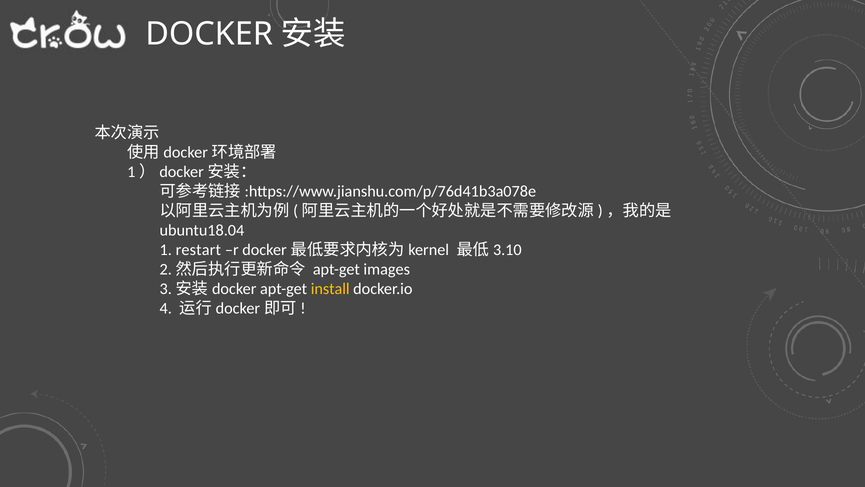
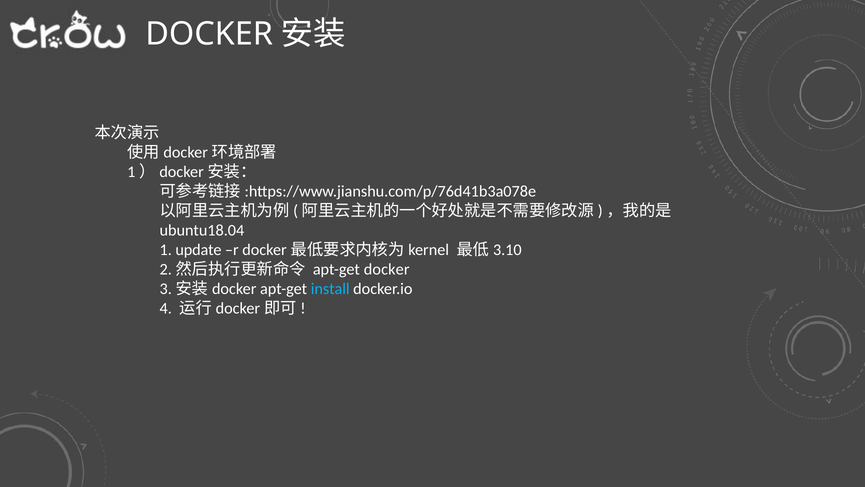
restart: restart -> update (198, 249)
apt-get images: images -> docker (387, 269)
install colour: yellow -> light blue (330, 288)
